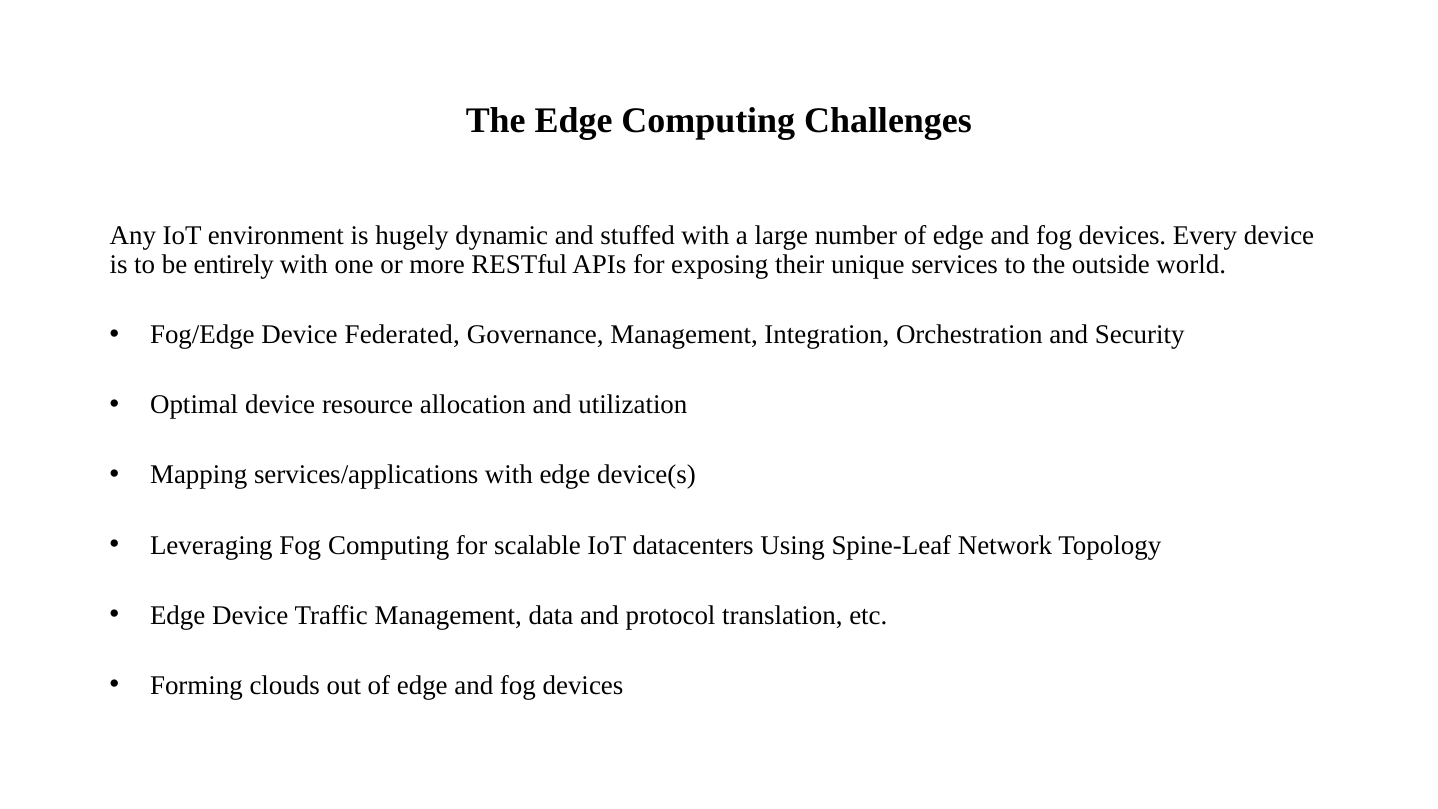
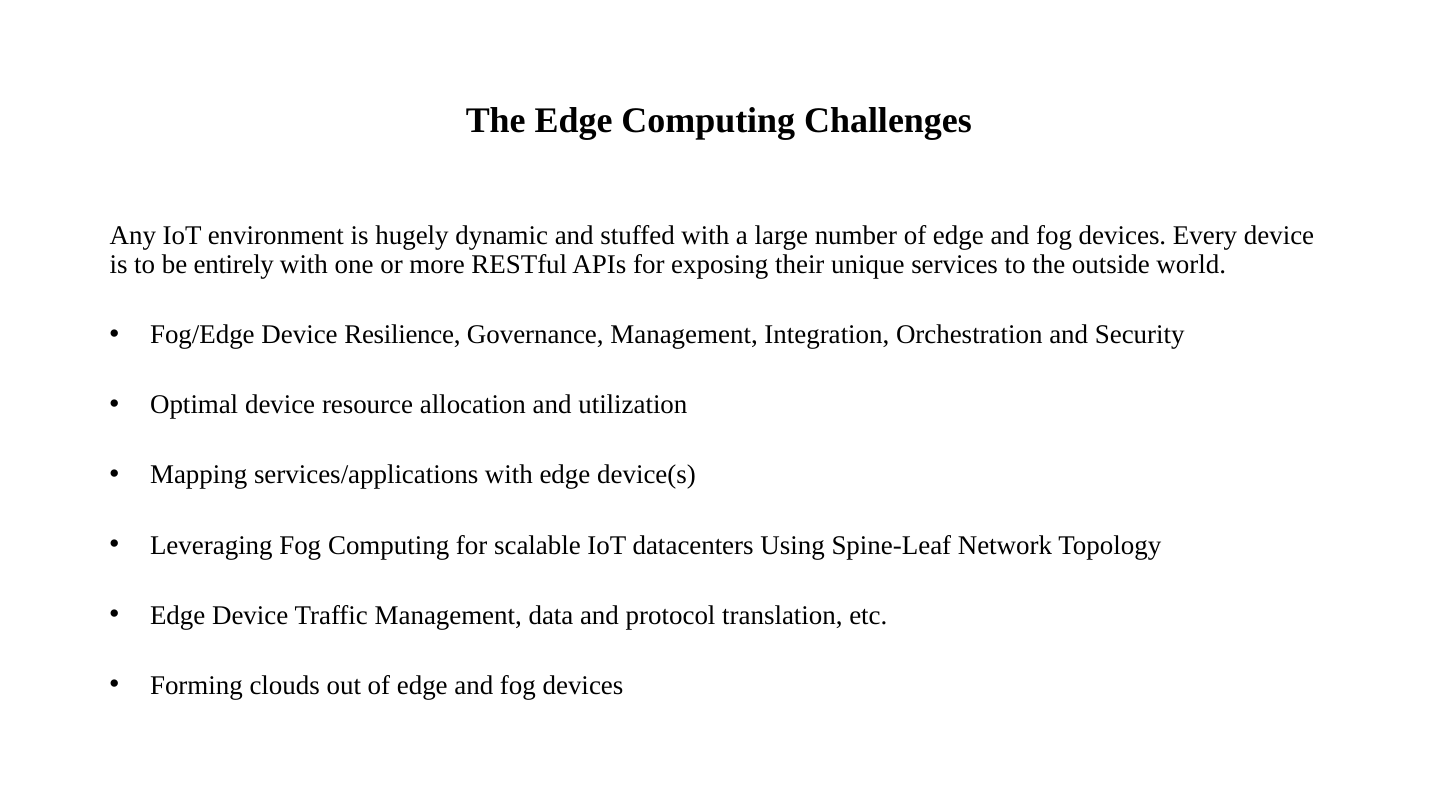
Federated: Federated -> Resilience (402, 335)
